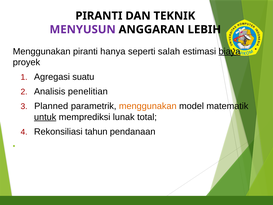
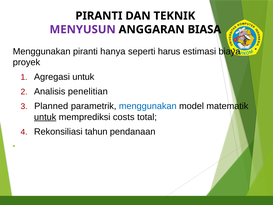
LEBIH: LEBIH -> BIASA (204, 29)
salah: salah -> harus (169, 51)
biaya underline: present -> none (229, 51)
Agregasi suatu: suatu -> untuk (83, 77)
menggunakan colour: orange -> blue (148, 106)
lunak: lunak -> costs (124, 117)
